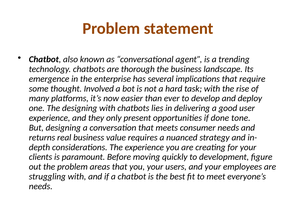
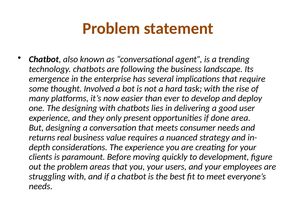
thorough: thorough -> following (138, 69)
tone: tone -> area (241, 118)
